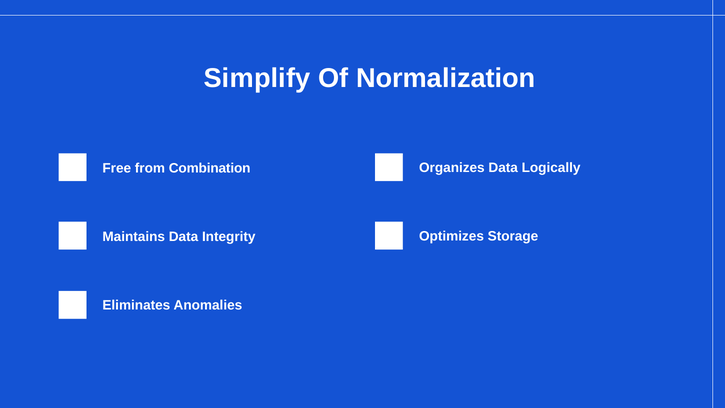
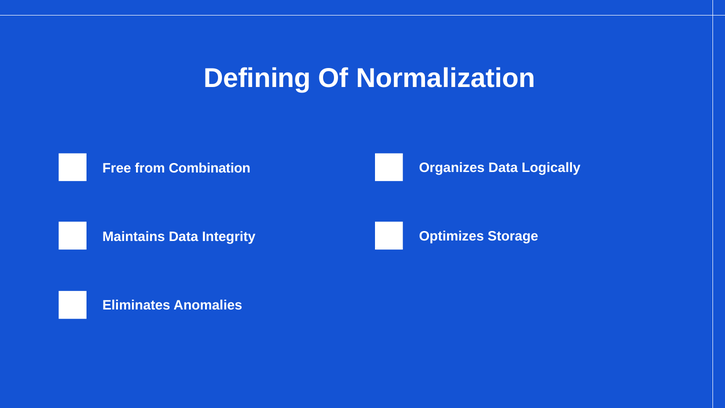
Simplify: Simplify -> Defining (257, 78)
